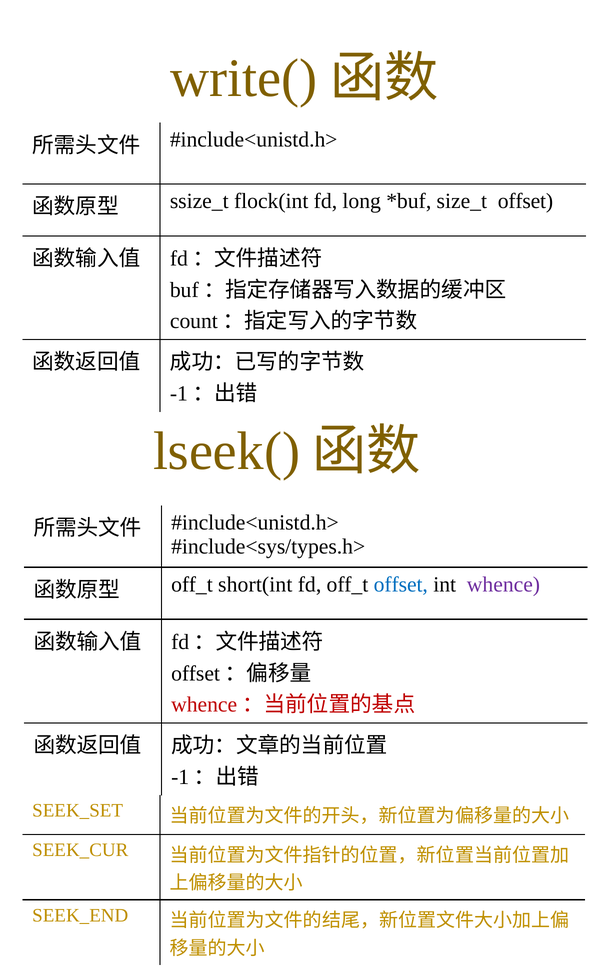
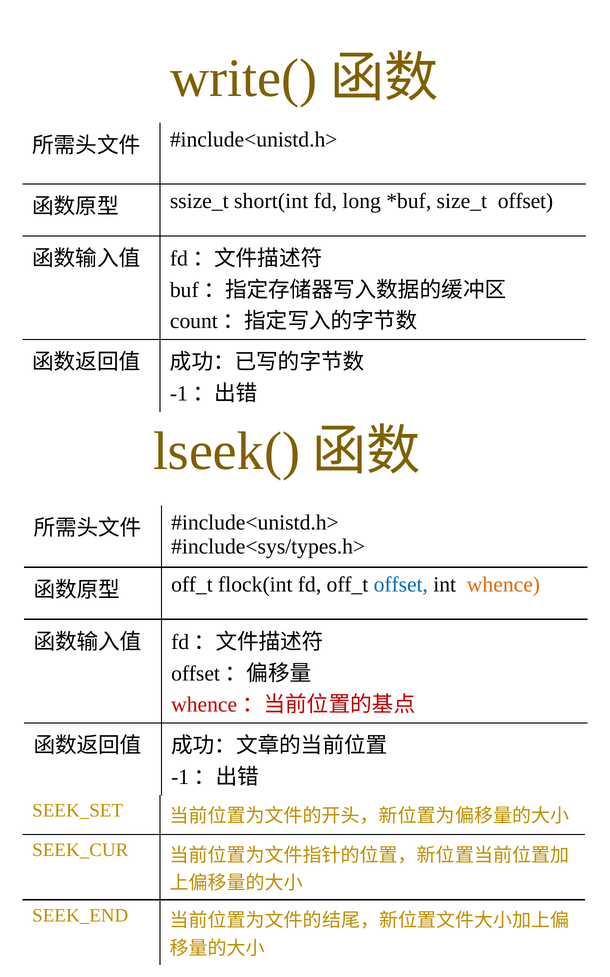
flock(int: flock(int -> short(int (271, 201)
short(int: short(int -> flock(int (255, 584)
whence colour: purple -> orange (503, 584)
